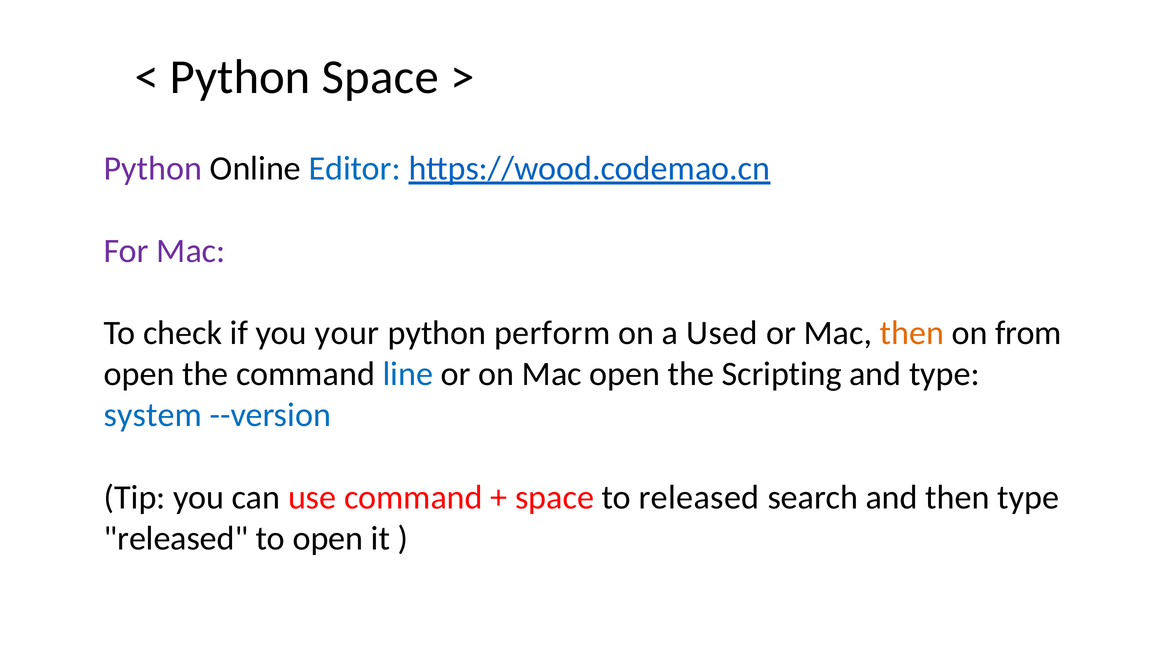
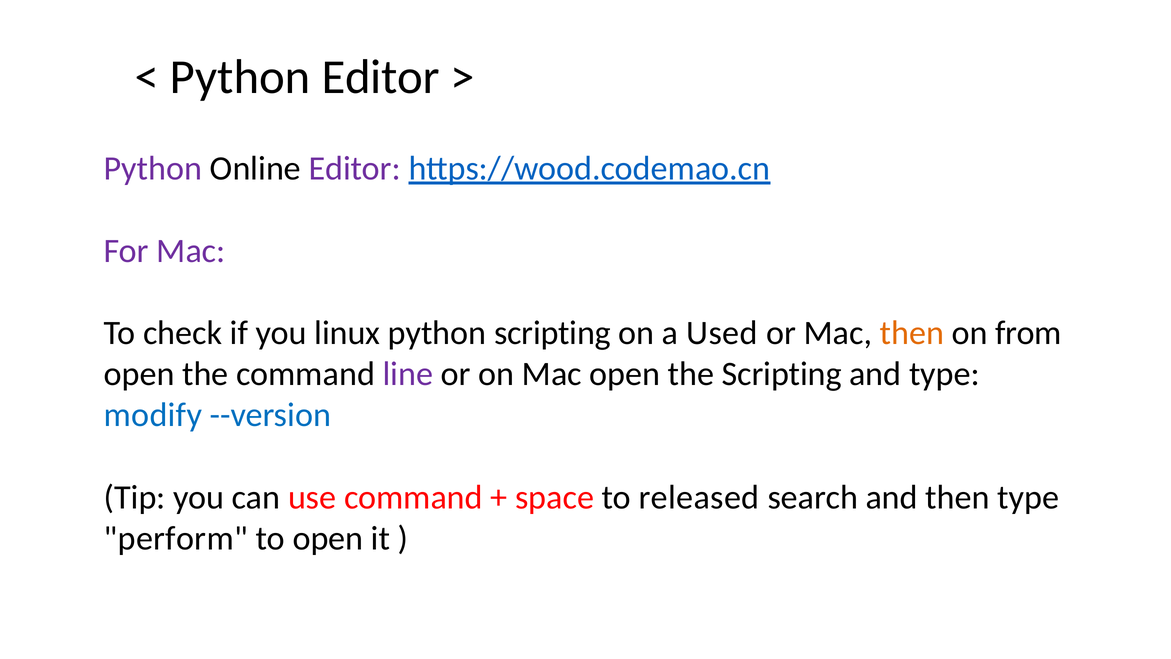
Python Space: Space -> Editor (381, 77)
Editor colour: blue -> purple (355, 168)
your: your -> linux (347, 333)
python perform: perform -> scripting (552, 333)
line colour: blue -> purple (408, 374)
system: system -> modify (153, 415)
released: released -> perform (176, 538)
